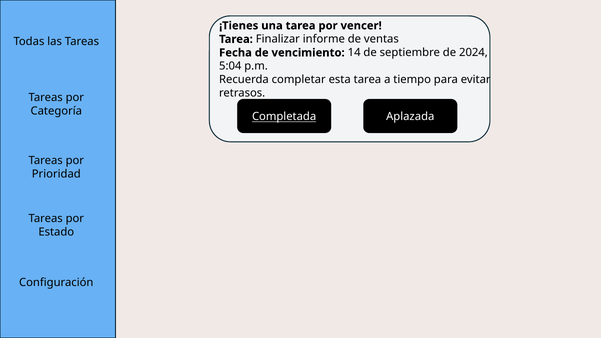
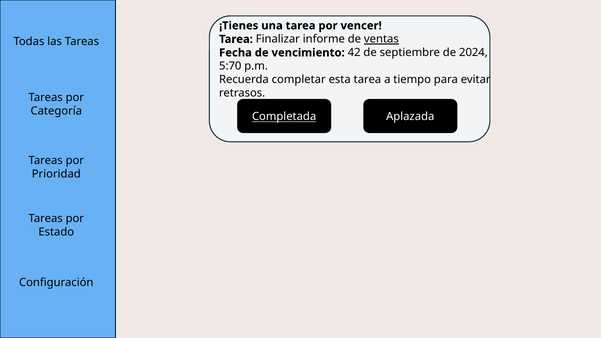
ventas underline: none -> present (381, 39)
14: 14 -> 42 (354, 53)
5:04: 5:04 -> 5:70 (230, 66)
